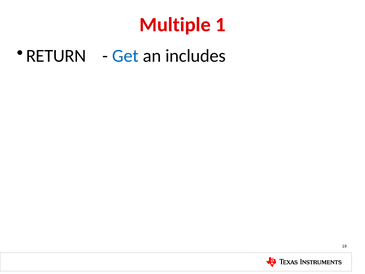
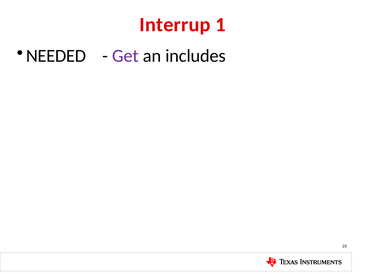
Multiple: Multiple -> Interrup (175, 25)
RETURN: RETURN -> NEEDED (56, 56)
Get colour: blue -> purple (125, 56)
